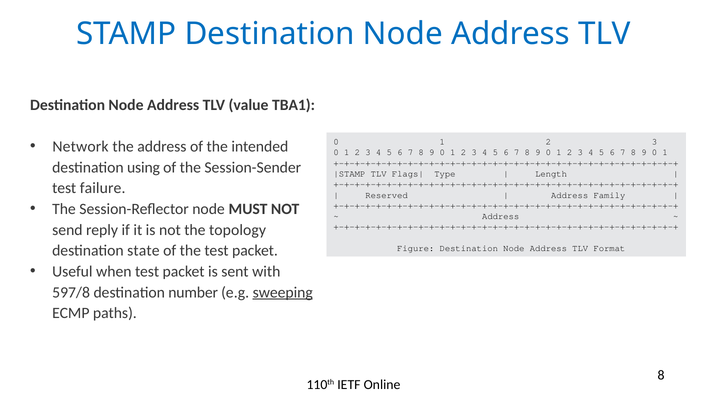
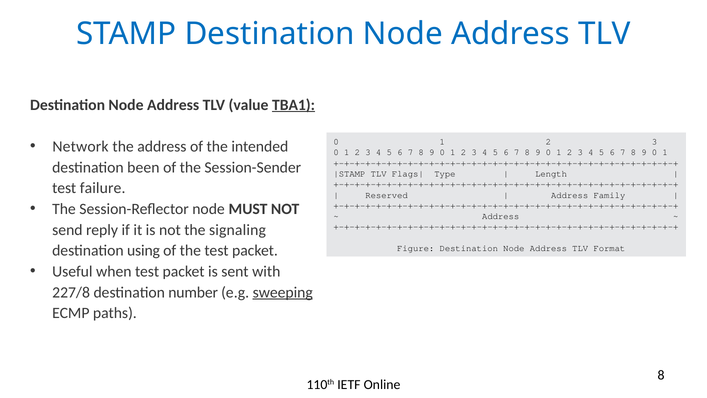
TBA1 underline: none -> present (294, 105)
using: using -> been (143, 167)
topology: topology -> signaling (237, 230)
state: state -> using (144, 251)
597/8: 597/8 -> 227/8 (71, 292)
